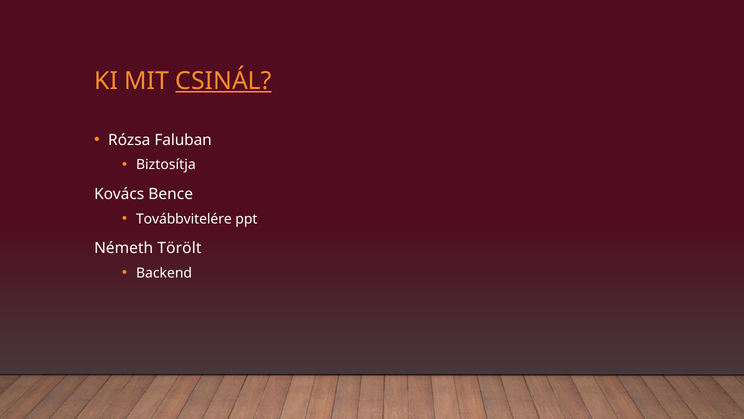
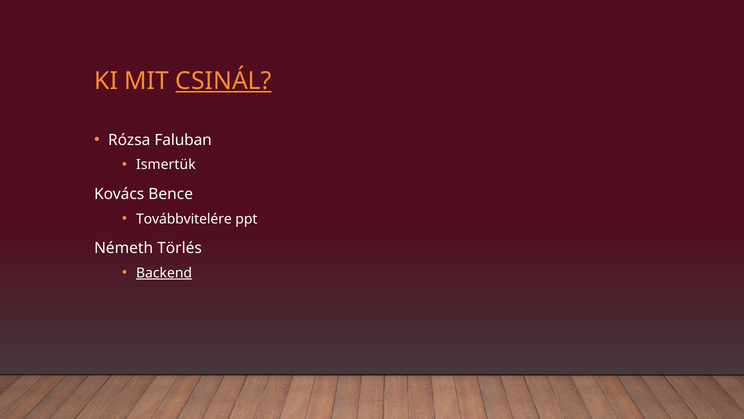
Biztosítja: Biztosítja -> Ismertük (166, 165)
Törölt: Törölt -> Törlés (180, 248)
Backend underline: none -> present (164, 273)
